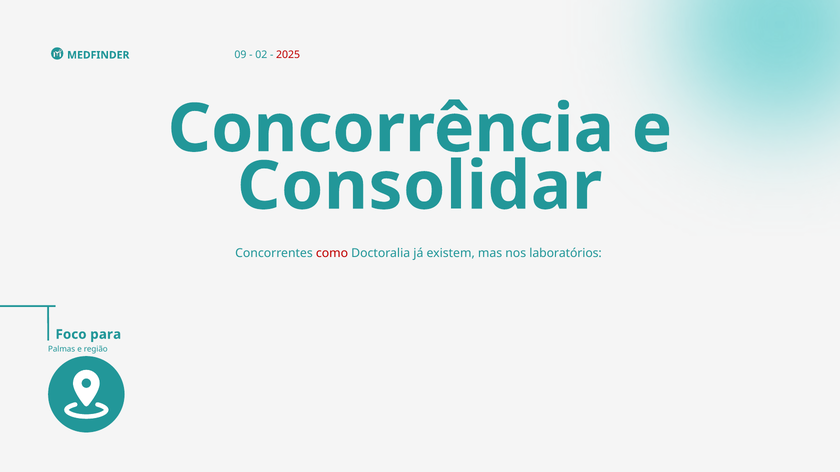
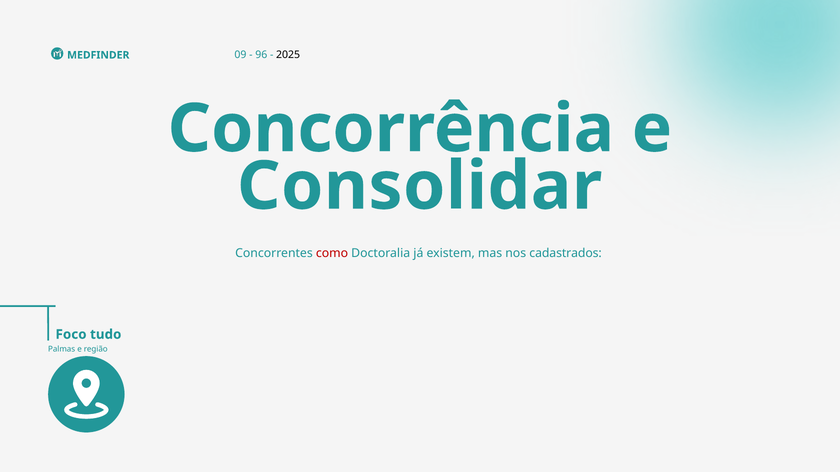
02: 02 -> 96 (261, 55)
2025 colour: red -> black (288, 55)
laboratórios: laboratórios -> cadastrados (566, 253)
para: para -> tudo (106, 335)
